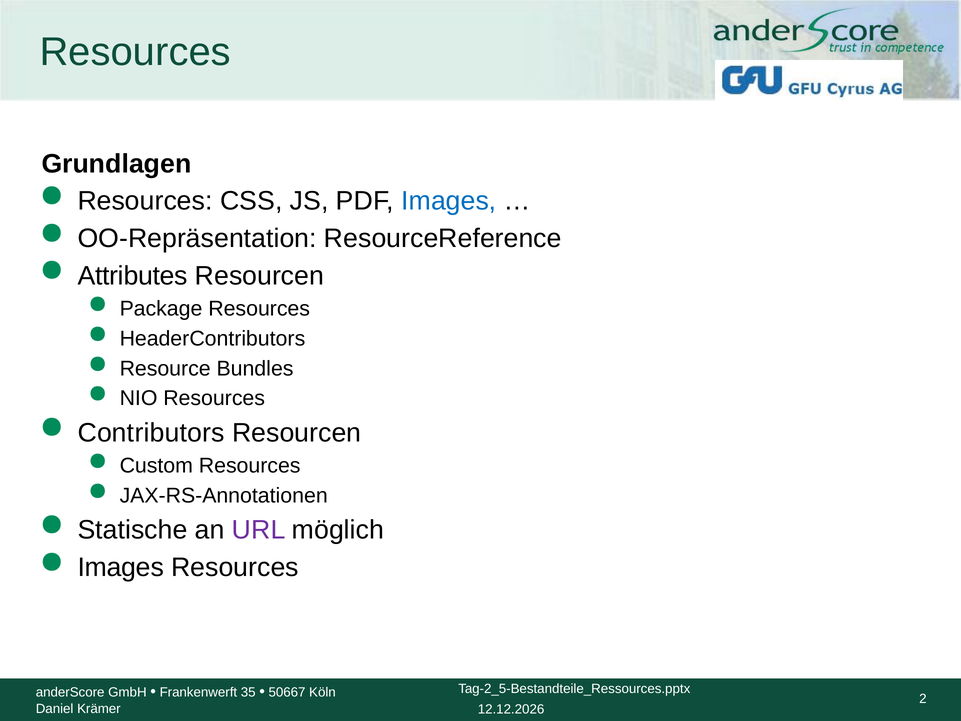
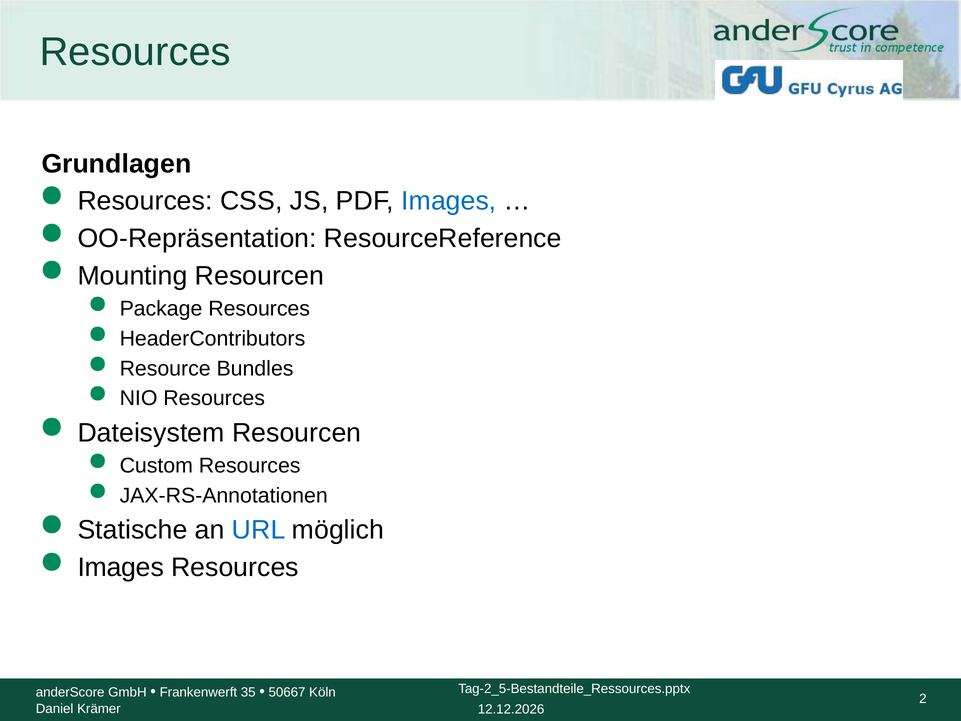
Attributes: Attributes -> Mounting (133, 276)
Contributors: Contributors -> Dateisystem (151, 433)
URL colour: purple -> blue (259, 530)
